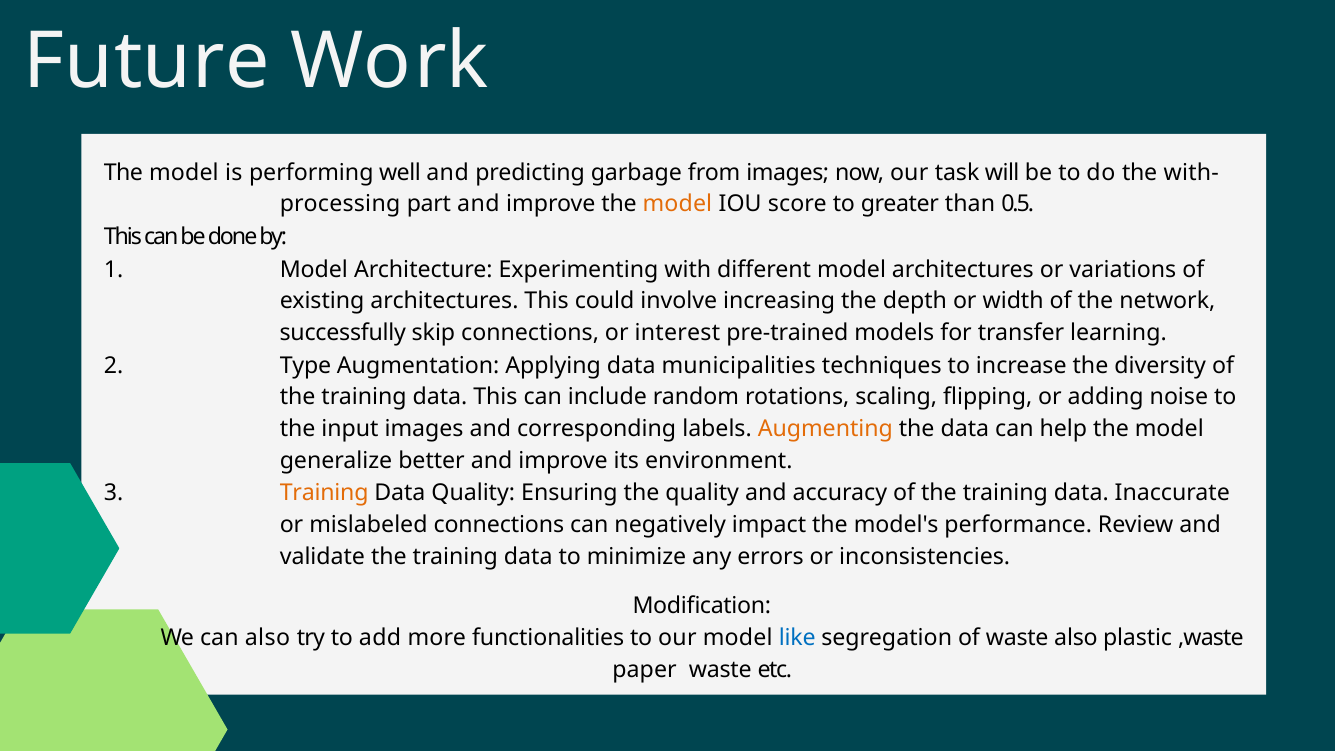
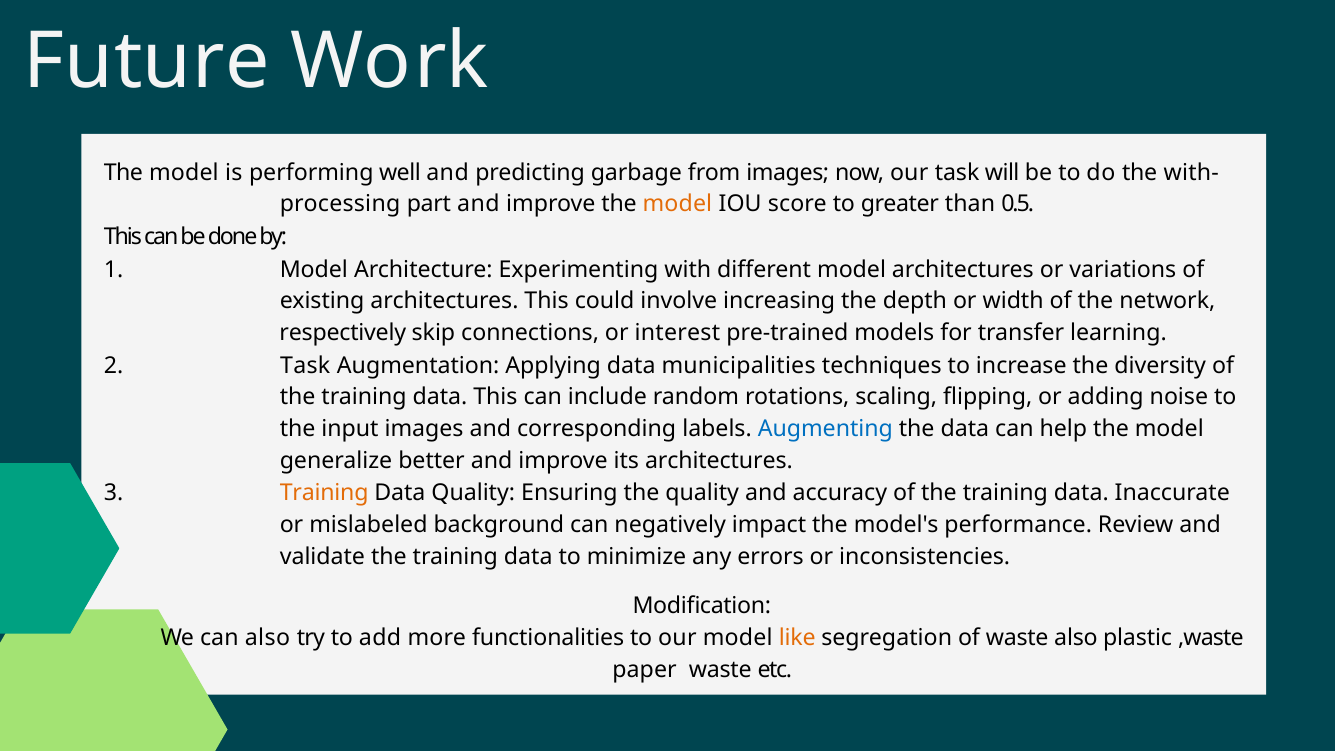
successfully: successfully -> respectively (343, 333)
Type: Type -> Task (305, 365)
Augmenting colour: orange -> blue (825, 429)
its environment: environment -> architectures (719, 460)
mislabeled connections: connections -> background (499, 525)
like colour: blue -> orange (797, 638)
